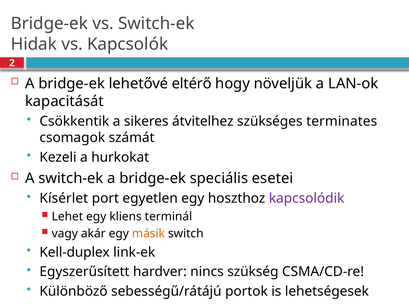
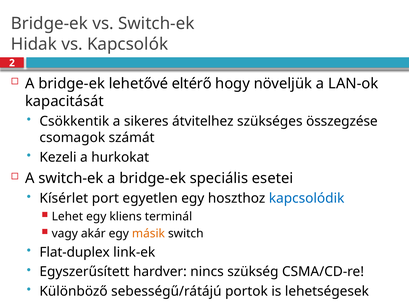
terminates: terminates -> összegzése (342, 121)
kapcsolódik colour: purple -> blue (307, 198)
Kell-duplex: Kell-duplex -> Flat-duplex (75, 252)
